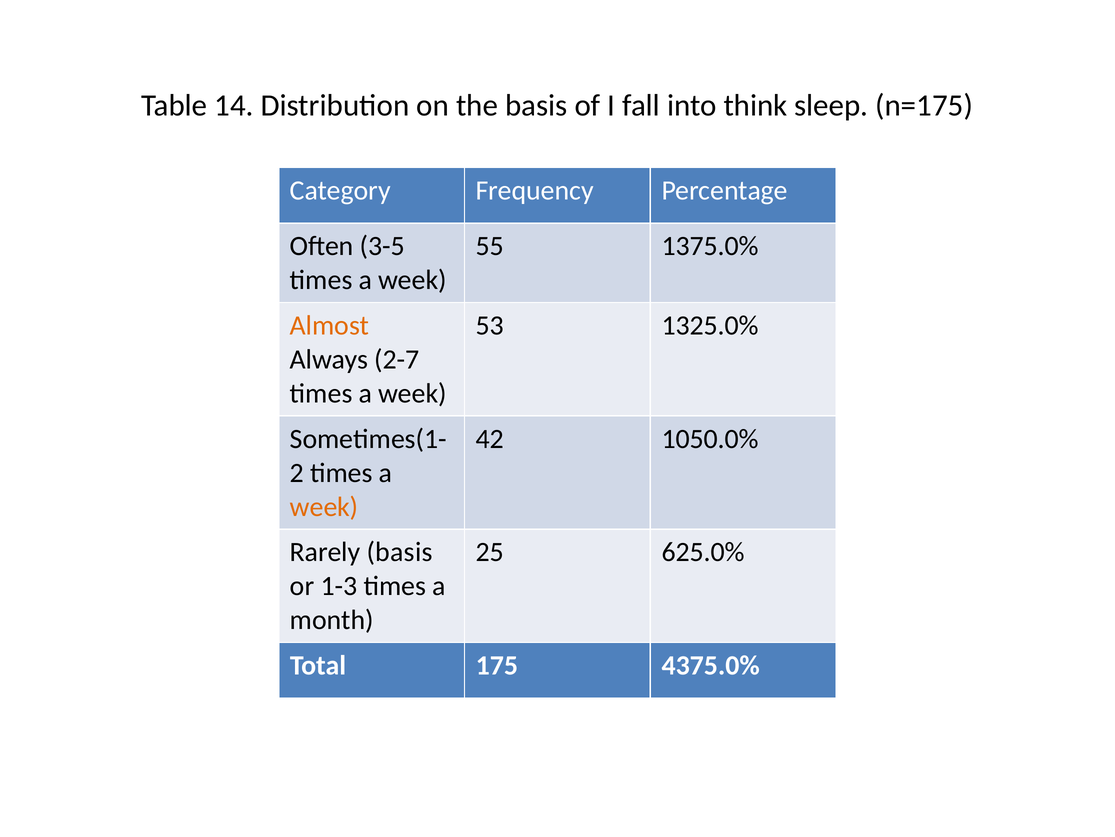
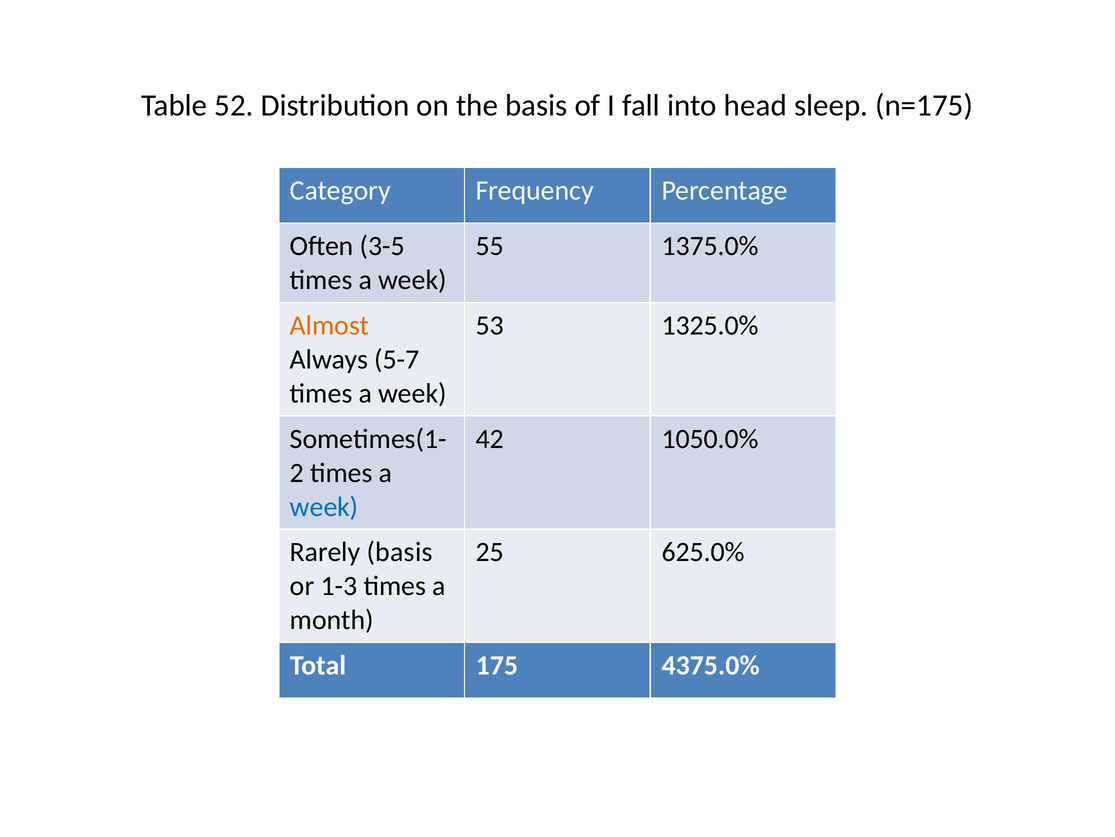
14: 14 -> 52 (234, 105)
think: think -> head (755, 105)
2-7: 2-7 -> 5-7 (397, 359)
week colour: orange -> blue (324, 506)
